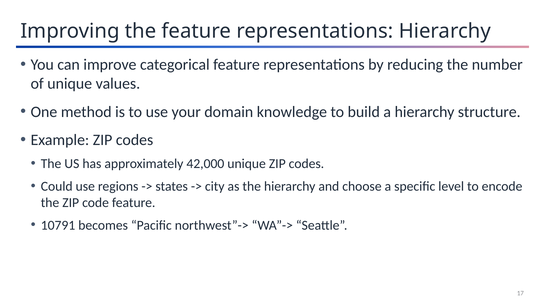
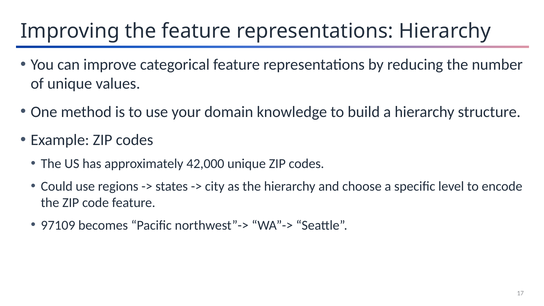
10791: 10791 -> 97109 (58, 225)
